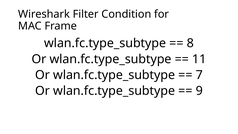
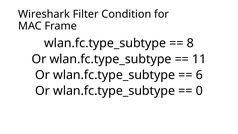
7: 7 -> 6 (199, 75)
9: 9 -> 0 (199, 91)
